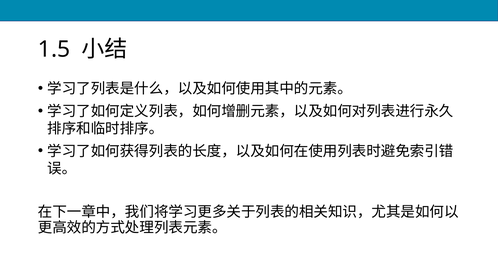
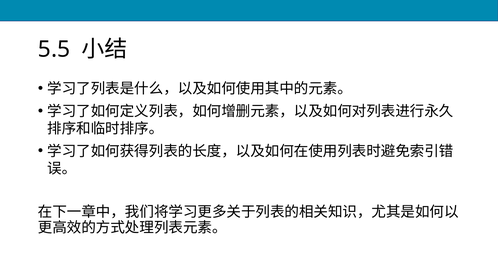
1.5: 1.5 -> 5.5 (54, 49)
